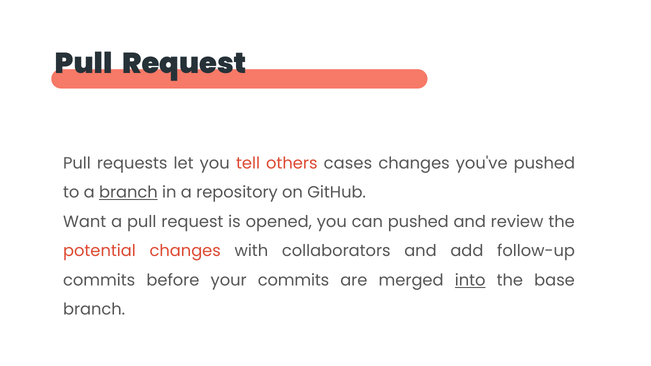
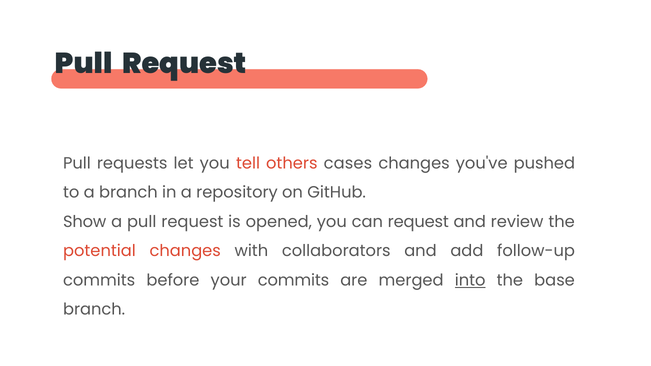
branch underline: present -> none (128, 193)
Want: Want -> Show (85, 222)
can pushed: pushed -> request (418, 222)
